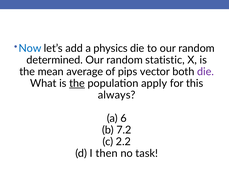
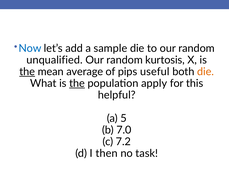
physics: physics -> sample (110, 48)
determined: determined -> unqualified (55, 60)
statistic: statistic -> kurtosis (165, 60)
the underline: none -> present (27, 72)
vector: vector -> useful (155, 72)
die colour: purple -> orange (206, 72)
always: always -> helpful (117, 95)
6: 6 -> 5 (123, 118)
7.2: 7.2 -> 7.0 (124, 130)
2.2: 2.2 -> 7.2 (123, 141)
